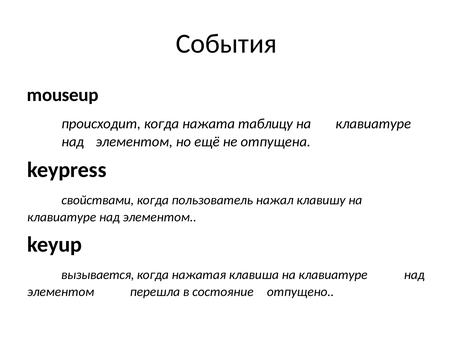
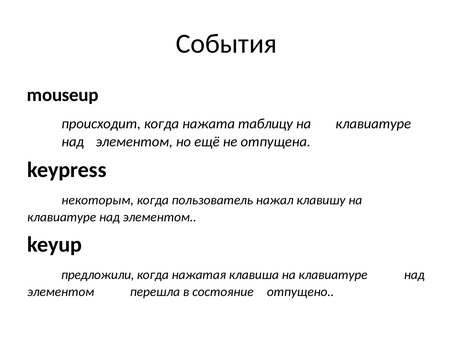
свойствами: свойствами -> некоторым (98, 201)
вызывается: вызывается -> предложили (98, 276)
